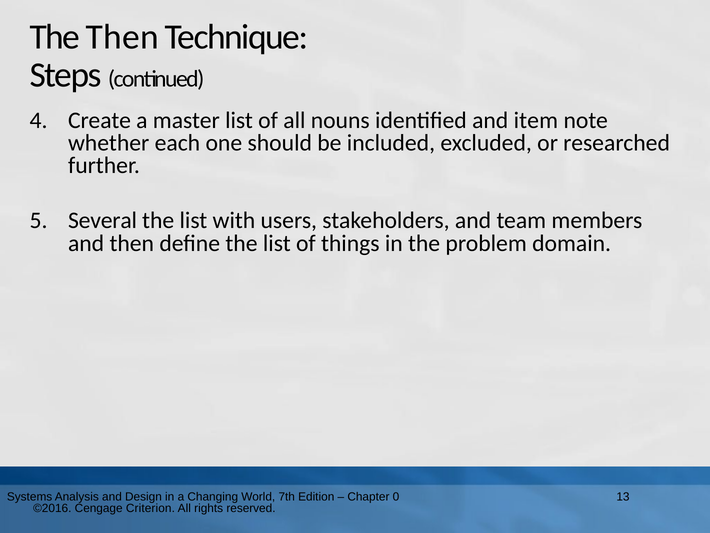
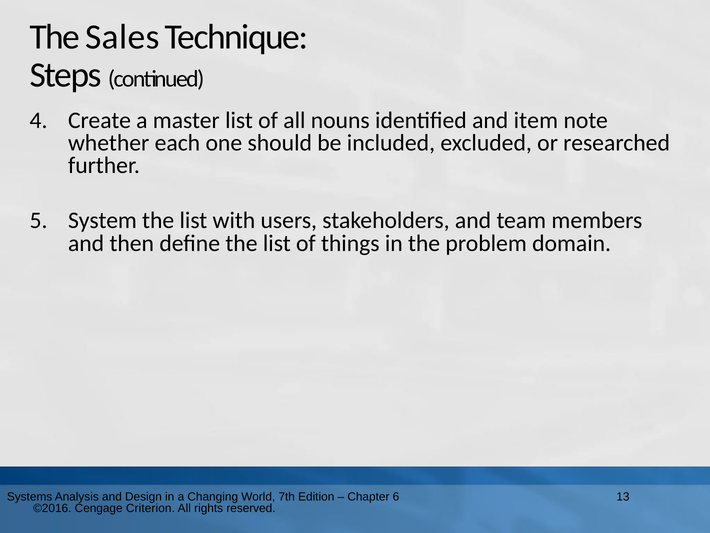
The Then: Then -> Sales (122, 37)
Several: Several -> System (102, 220)
0: 0 -> 6 (396, 496)
